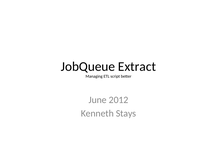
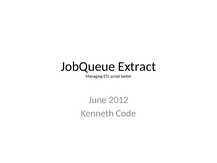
Stays: Stays -> Code (126, 113)
